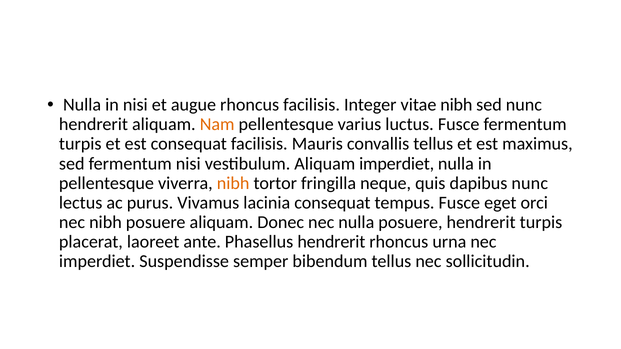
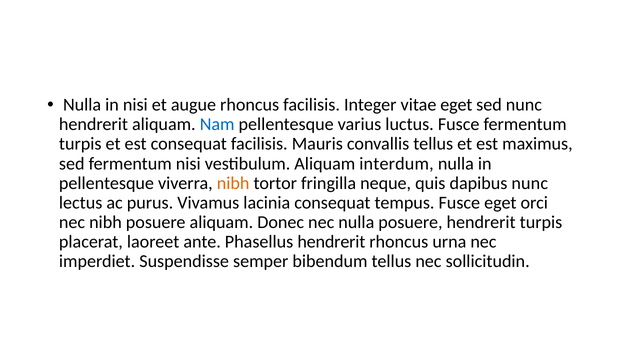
vitae nibh: nibh -> eget (456, 105)
Nam colour: orange -> blue (217, 125)
Aliquam imperdiet: imperdiet -> interdum (396, 164)
